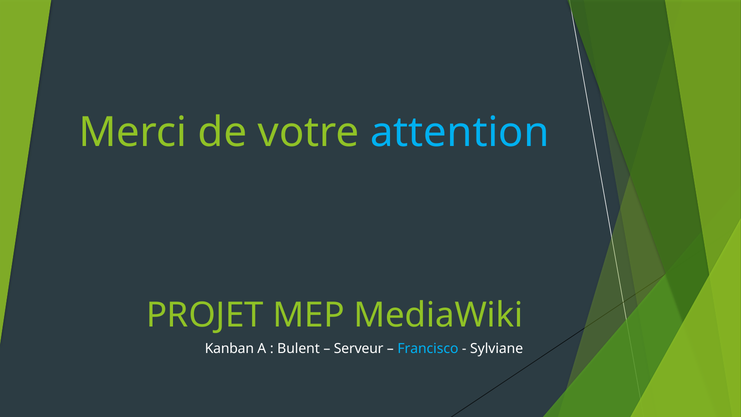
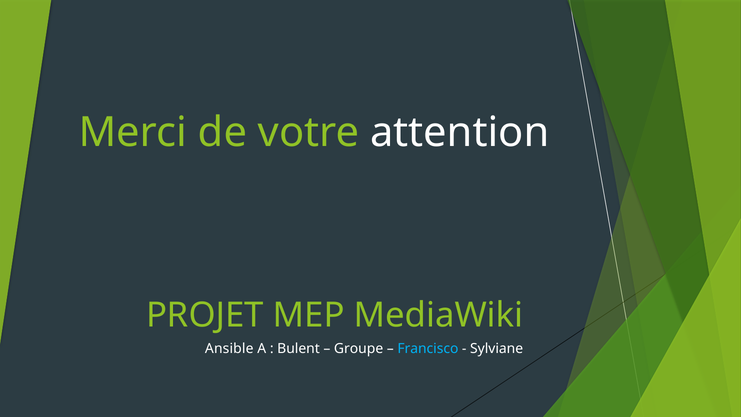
attention colour: light blue -> white (460, 132)
Kanban: Kanban -> Ansible (229, 348)
Serveur: Serveur -> Groupe (359, 348)
